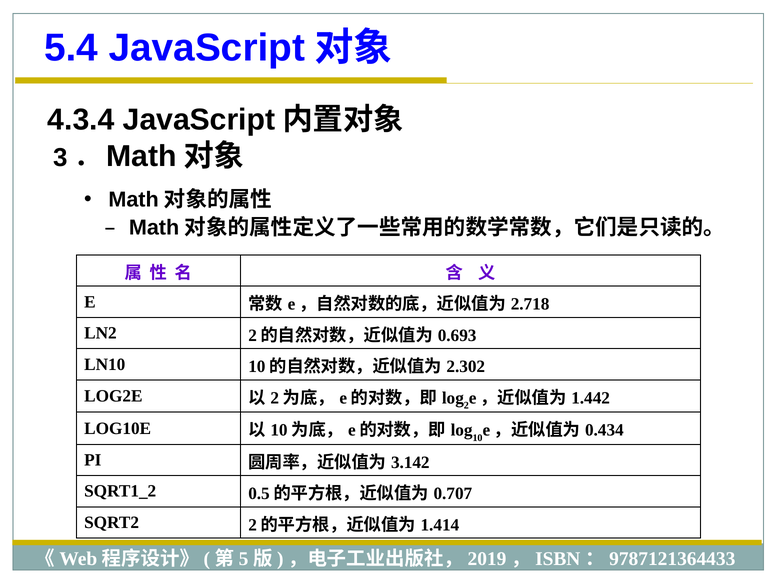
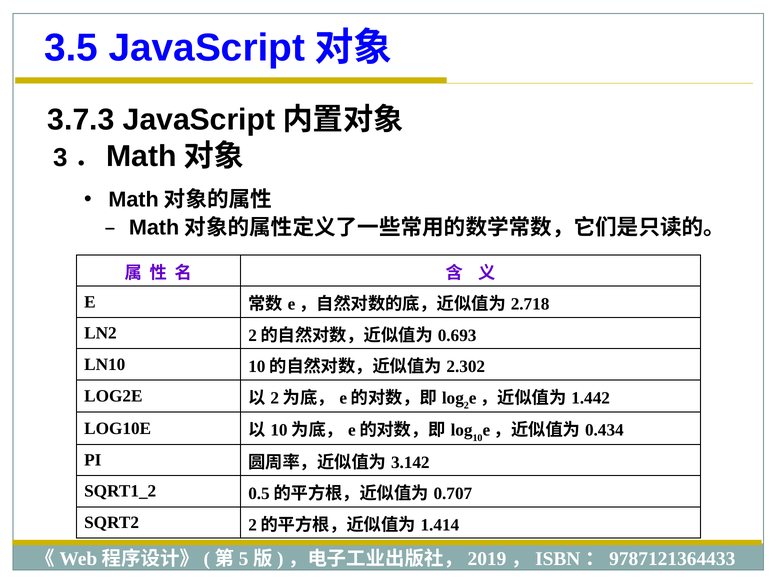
5.4: 5.4 -> 3.5 (71, 48)
4.3.4: 4.3.4 -> 3.7.3 (81, 120)
